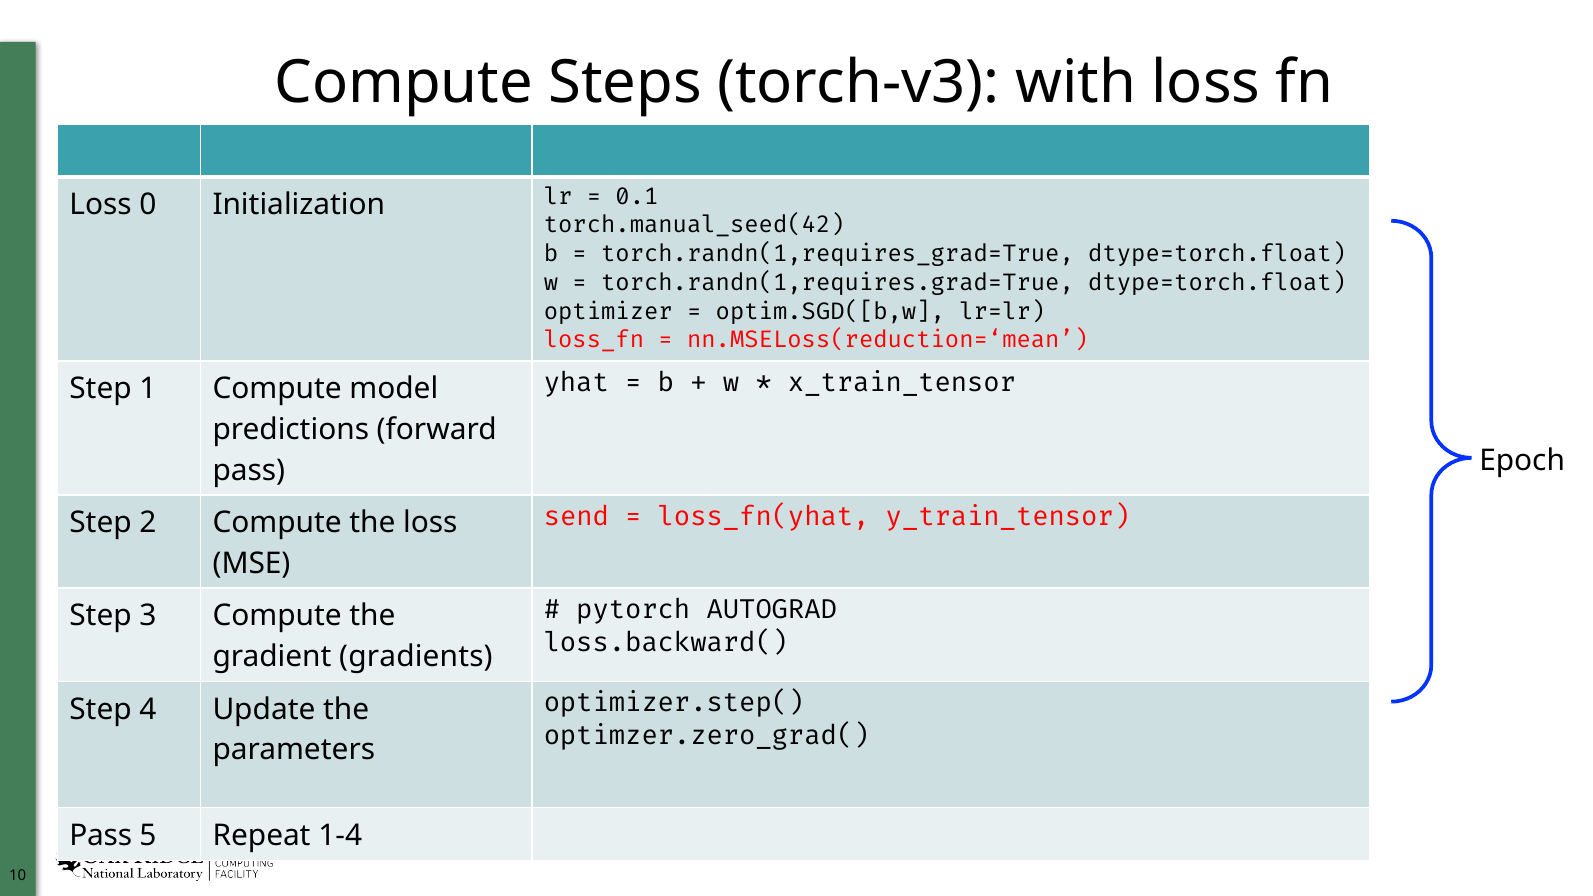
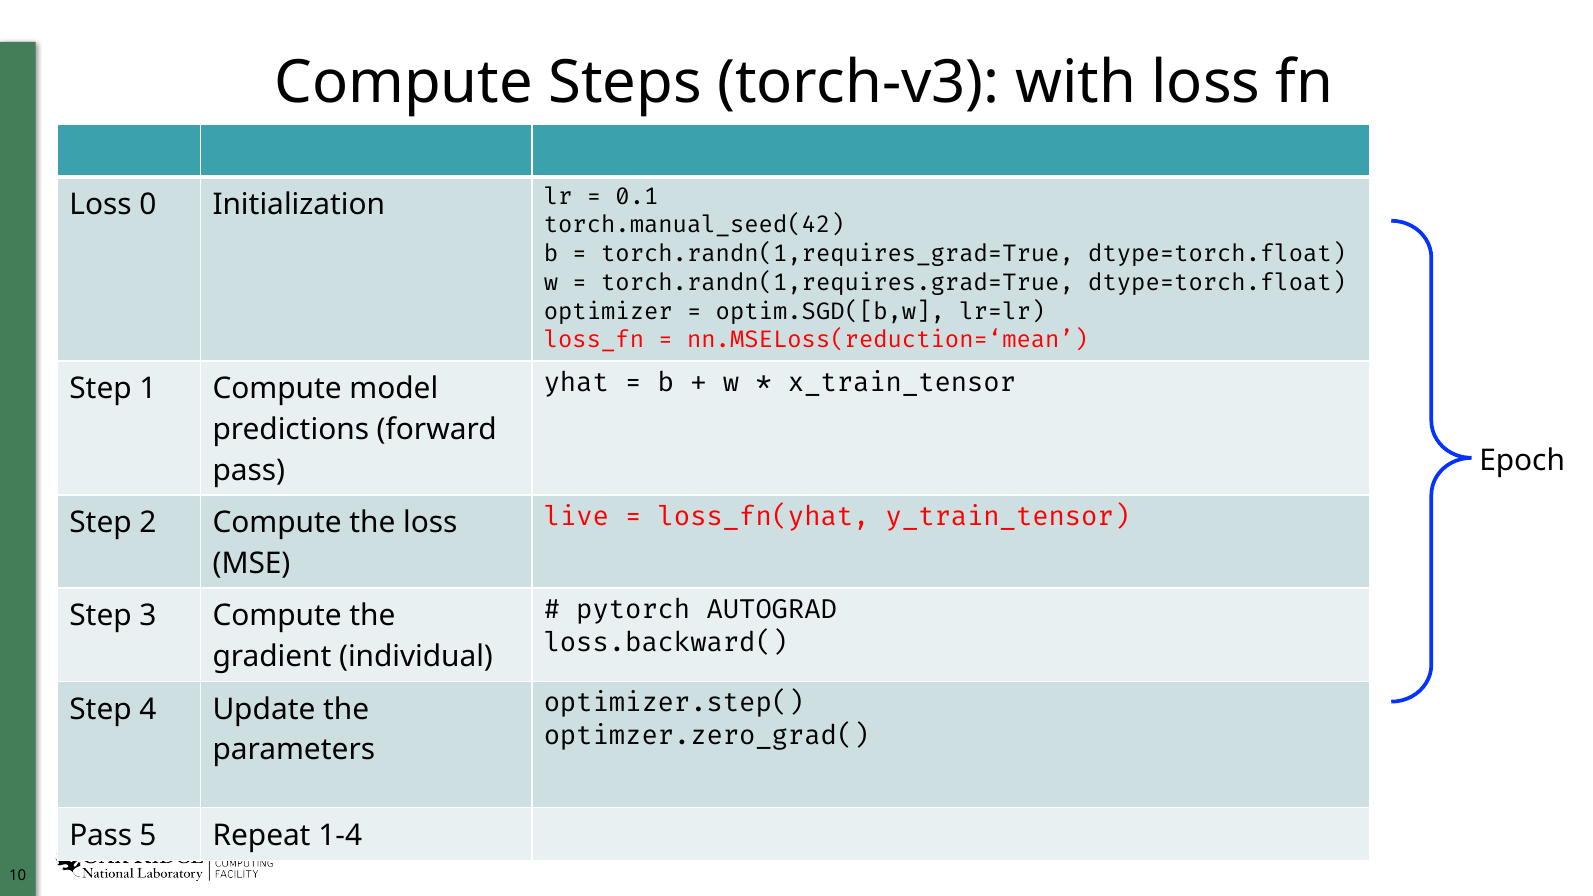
send: send -> live (576, 517)
gradients: gradients -> individual (416, 657)
